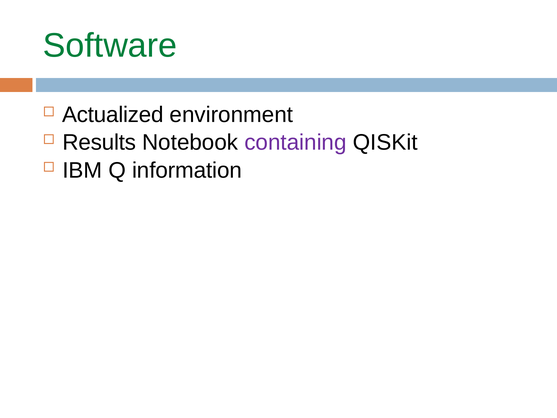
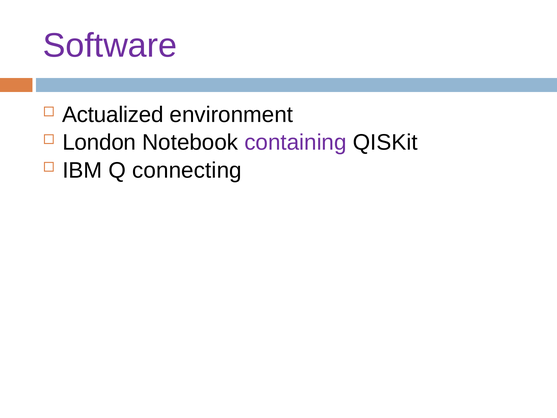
Software colour: green -> purple (110, 46)
Results: Results -> London (99, 142)
information: information -> connecting (187, 170)
